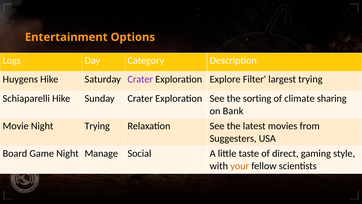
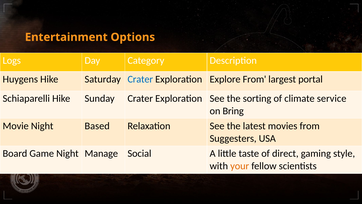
Crater colour: purple -> blue (140, 79)
Explore Filter: Filter -> From (254, 79)
largest trying: trying -> portal (311, 79)
sharing: sharing -> service (332, 98)
Bank: Bank -> Bring (233, 111)
Night Trying: Trying -> Based (97, 126)
